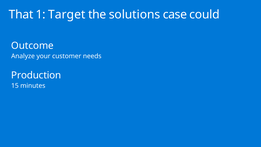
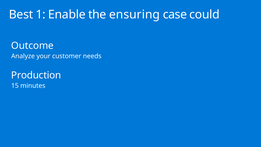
That: That -> Best (21, 15)
Target: Target -> Enable (67, 15)
solutions: solutions -> ensuring (134, 15)
